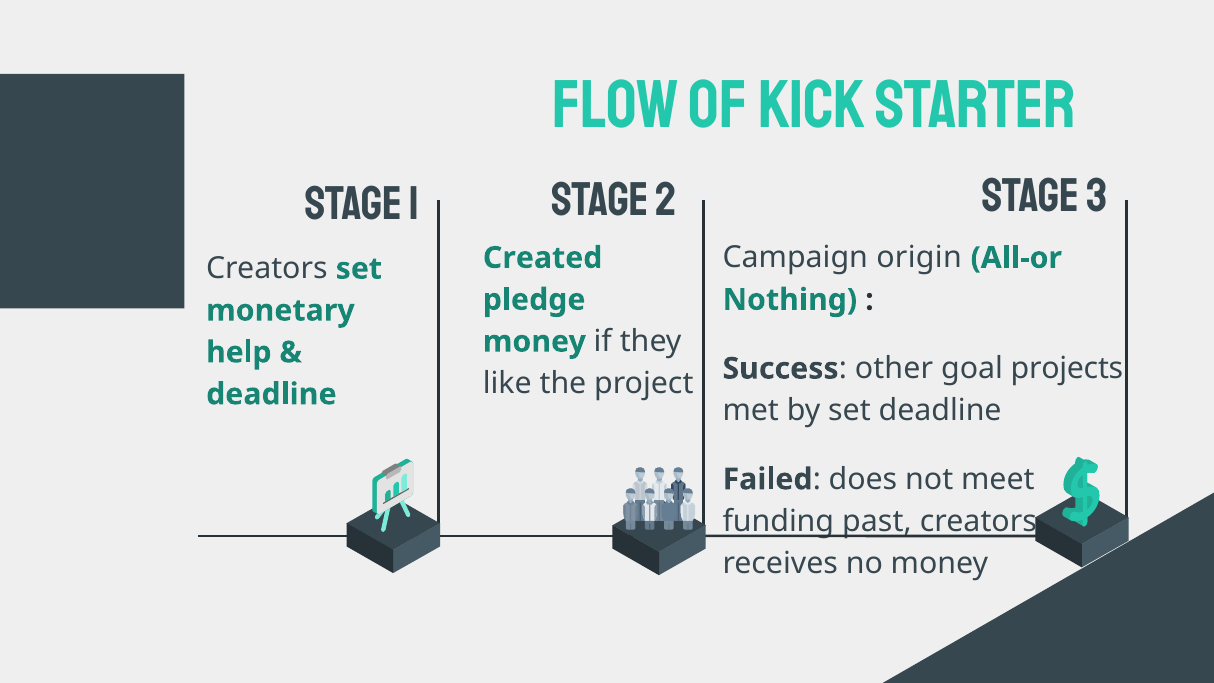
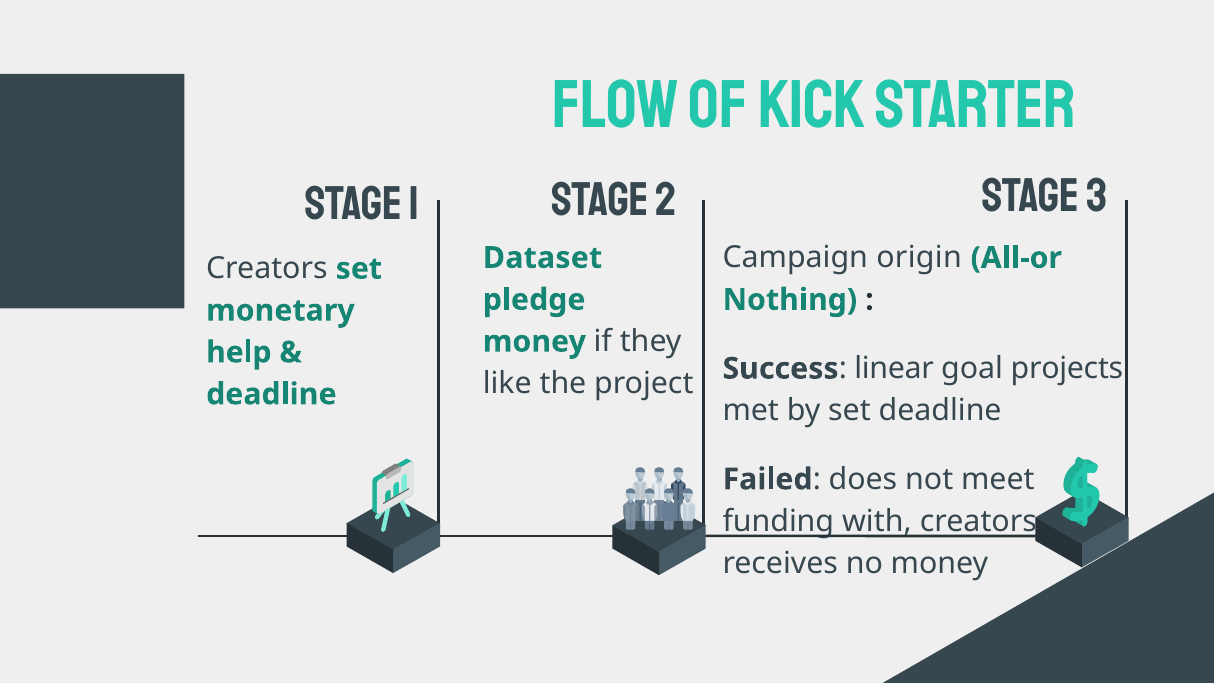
Created: Created -> Dataset (543, 258)
other: other -> linear (894, 369)
past: past -> with (877, 521)
